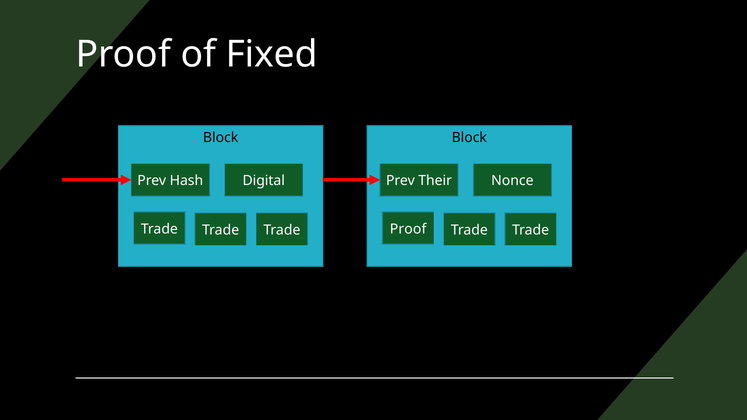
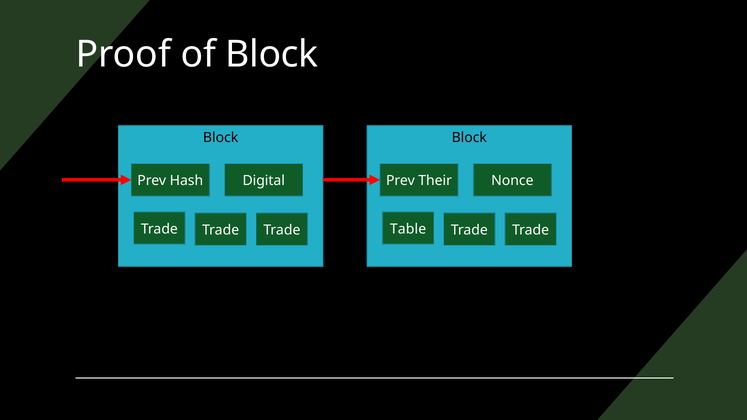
of Fixed: Fixed -> Block (272, 55)
Proof: Proof -> Table (408, 229)
